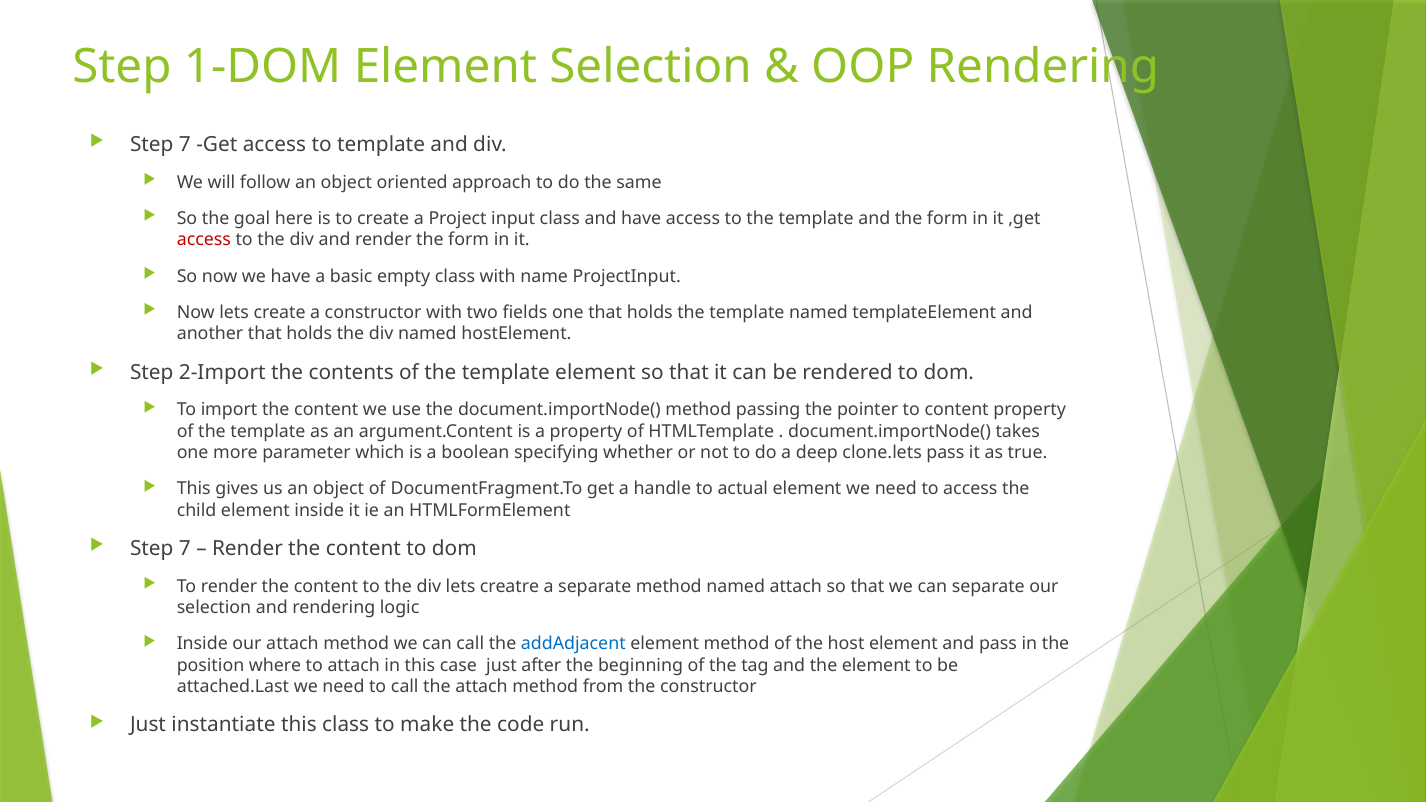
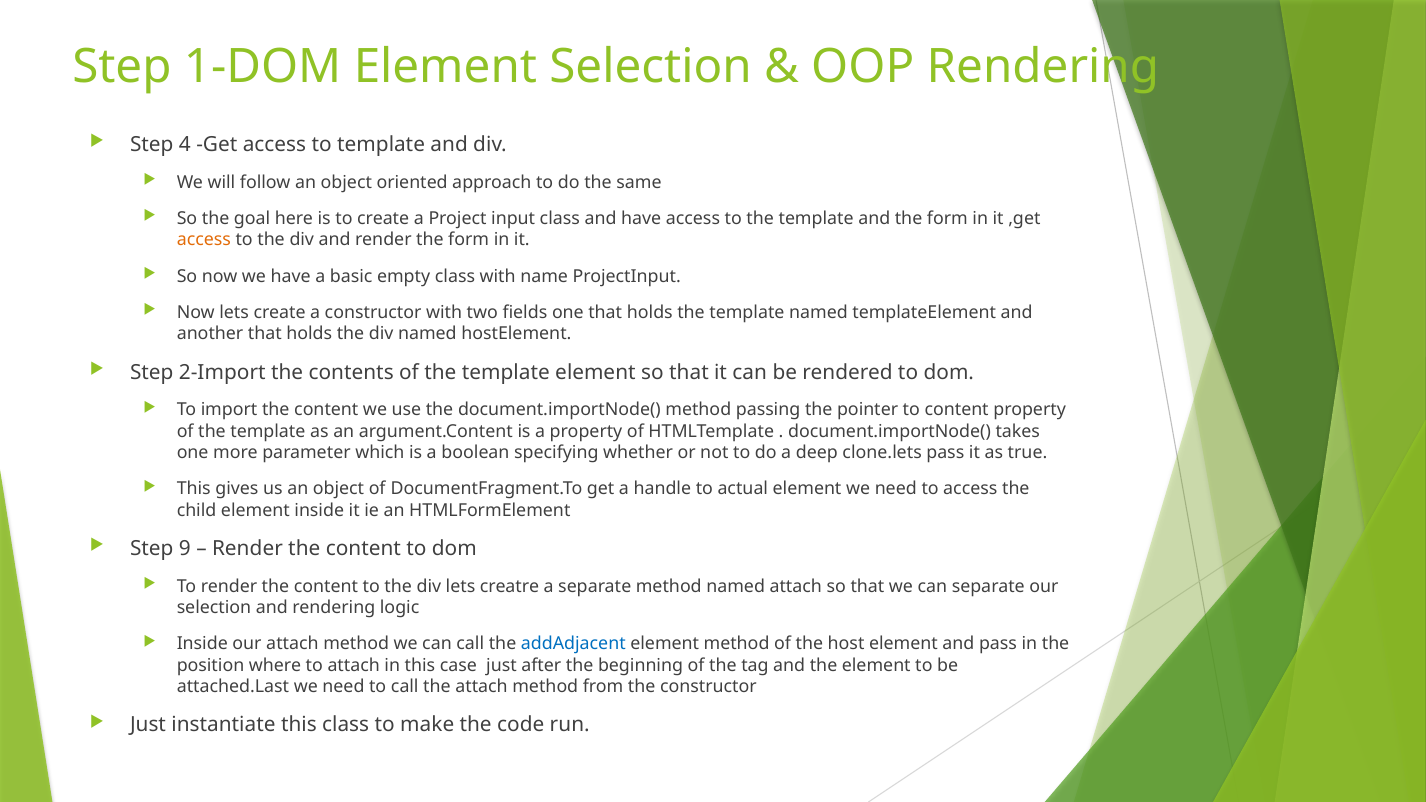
7: 7 -> 4 (185, 145)
access colour: red -> orange (204, 240)
7: 7 -> 9 (185, 549)
